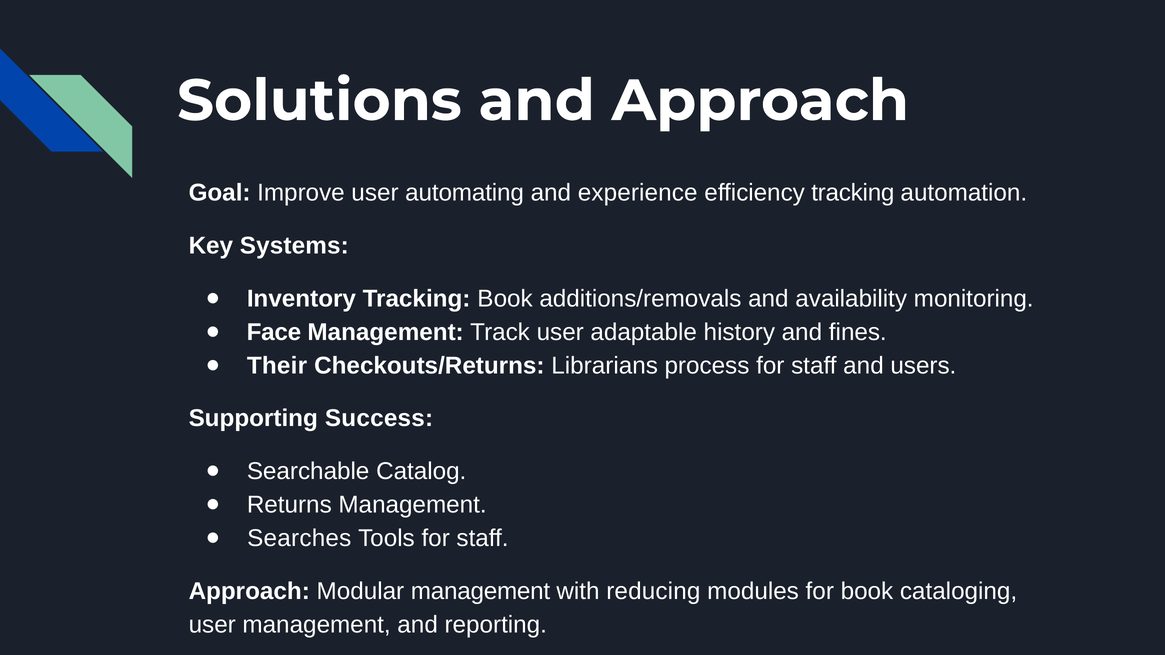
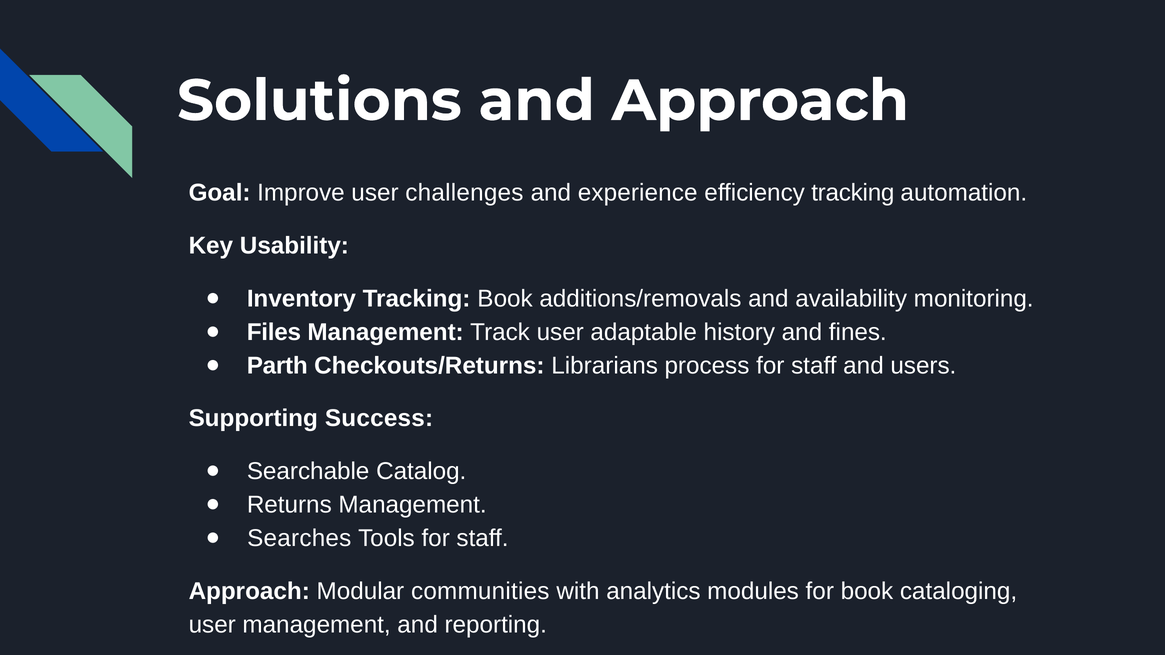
automating: automating -> challenges (464, 193)
Systems: Systems -> Usability (294, 246)
Face: Face -> Files (274, 332)
Their: Their -> Parth (277, 366)
Modular management: management -> communities (480, 591)
reducing: reducing -> analytics (653, 591)
